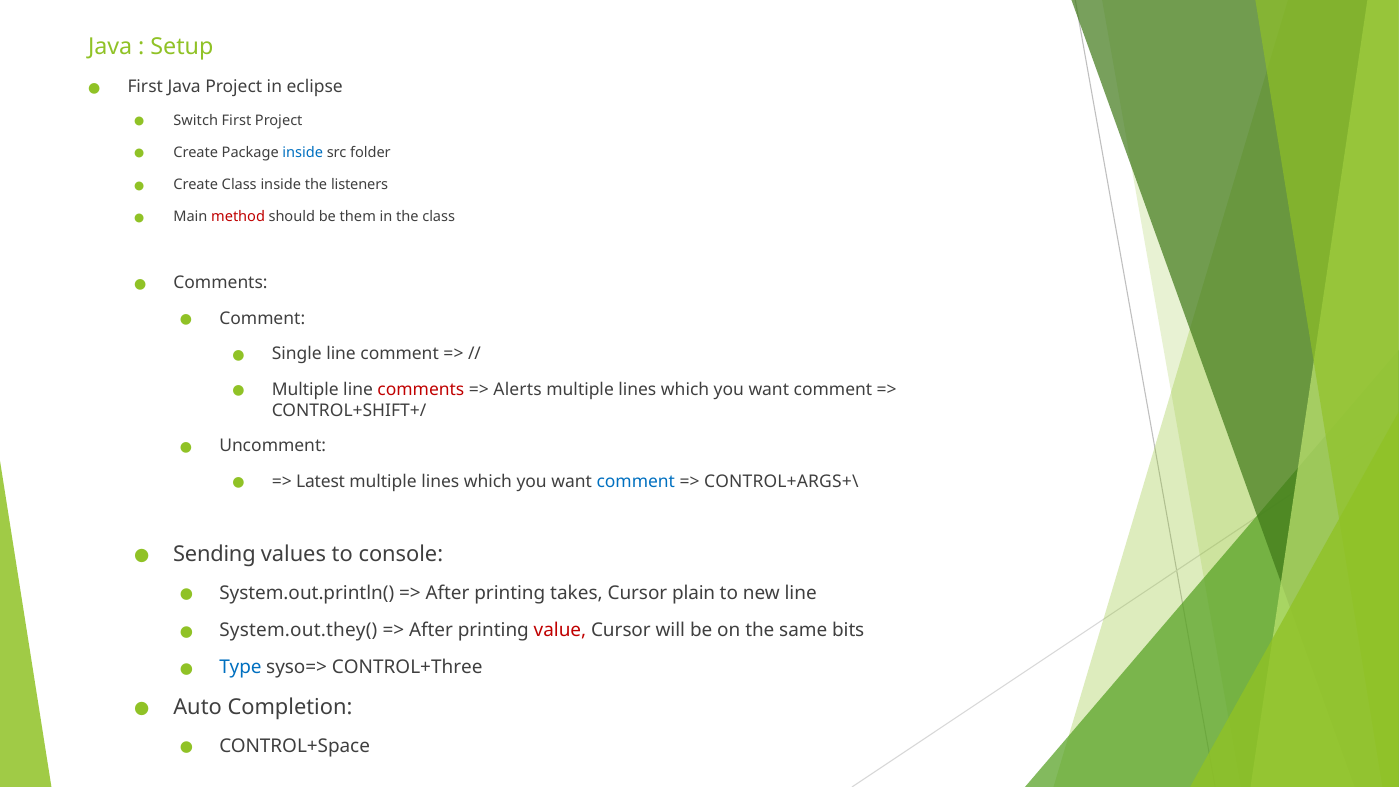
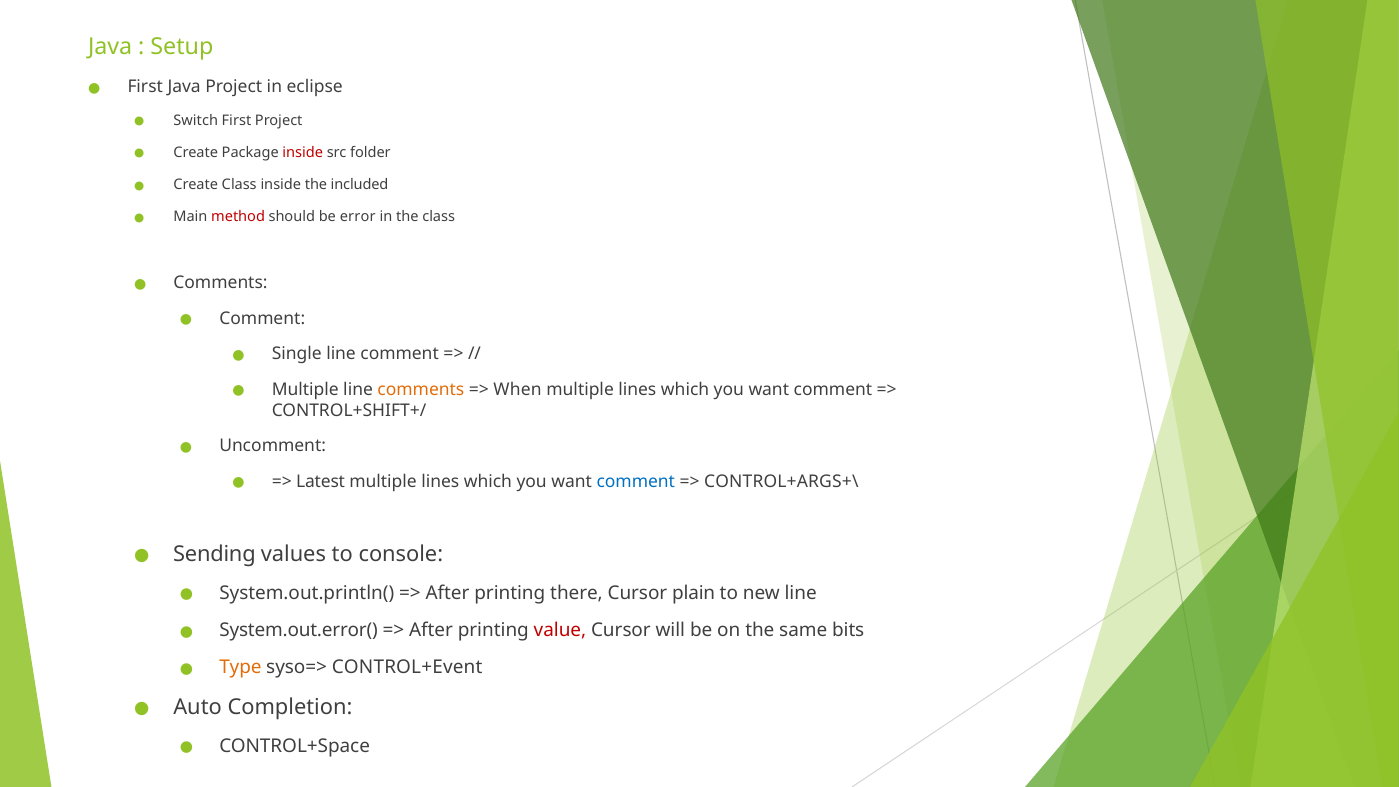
inside colour: blue -> red (303, 153)
listeners: listeners -> included (360, 185)
them: them -> error (358, 217)
comments colour: red -> orange (421, 390)
Alerts: Alerts -> When (518, 390)
takes: takes -> there (577, 593)
System.out.they(: System.out.they( -> System.out.error( (299, 630)
Type colour: blue -> orange (240, 668)
CONTROL+Three: CONTROL+Three -> CONTROL+Event (407, 668)
